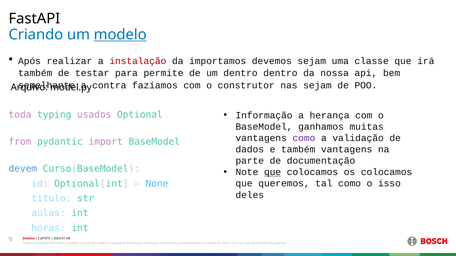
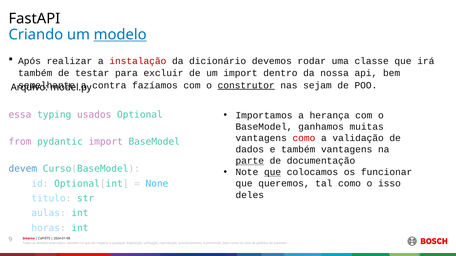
importamos: importamos -> dicionário (218, 61)
devemos sejam: sejam -> rodar (312, 61)
permite: permite -> excluir (164, 73)
um dentro: dentro -> import (240, 73)
construtor underline: none -> present (246, 85)
Informação: Informação -> Importamos (264, 115)
toda: toda -> essa (20, 115)
como colour: purple -> red (304, 138)
parte underline: none -> present (250, 161)
os colocamos: colocamos -> funcionar (387, 172)
